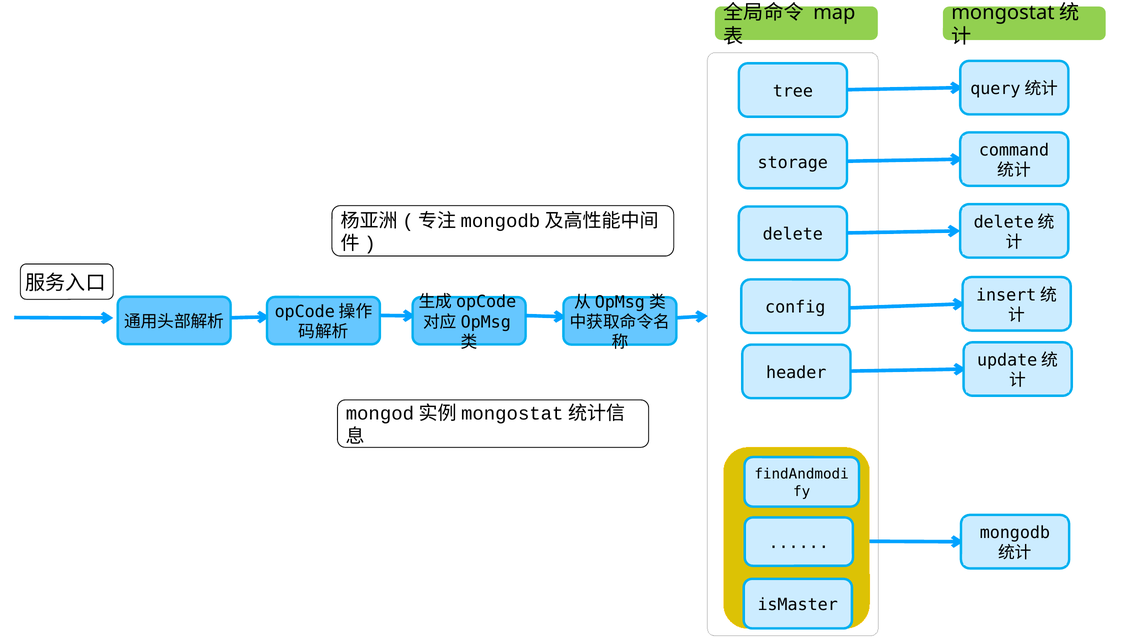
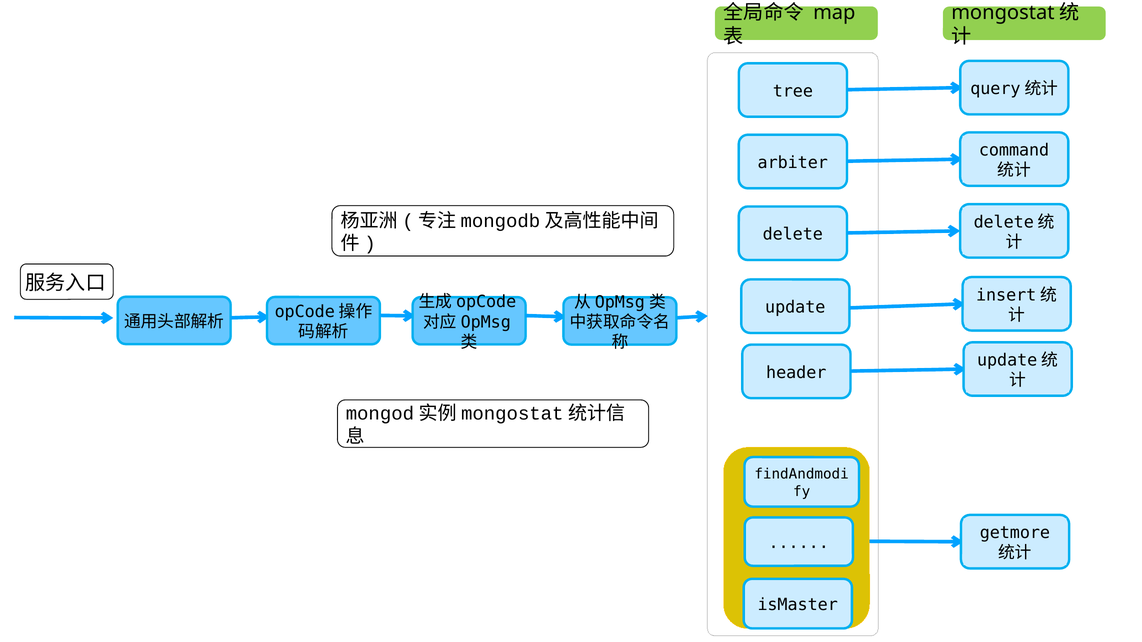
storage: storage -> arbiter (793, 163)
config: config -> update (795, 308)
mongodb: mongodb -> getmore (1015, 533)
